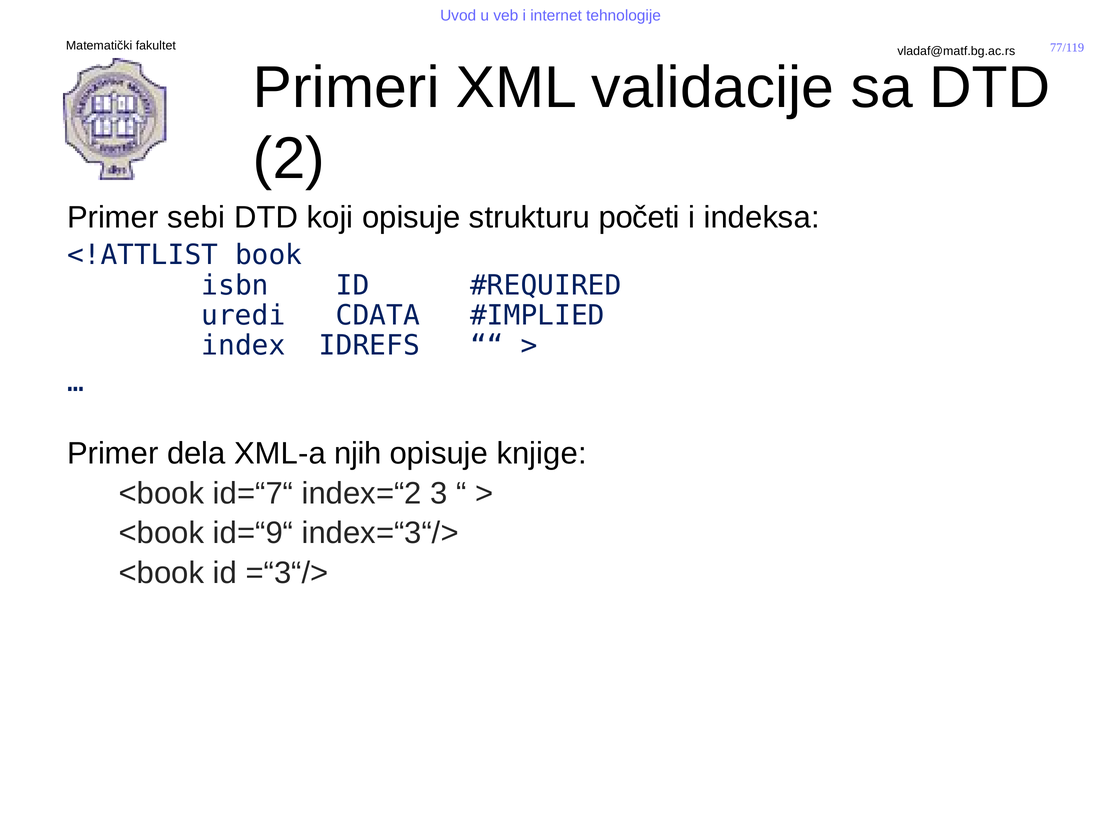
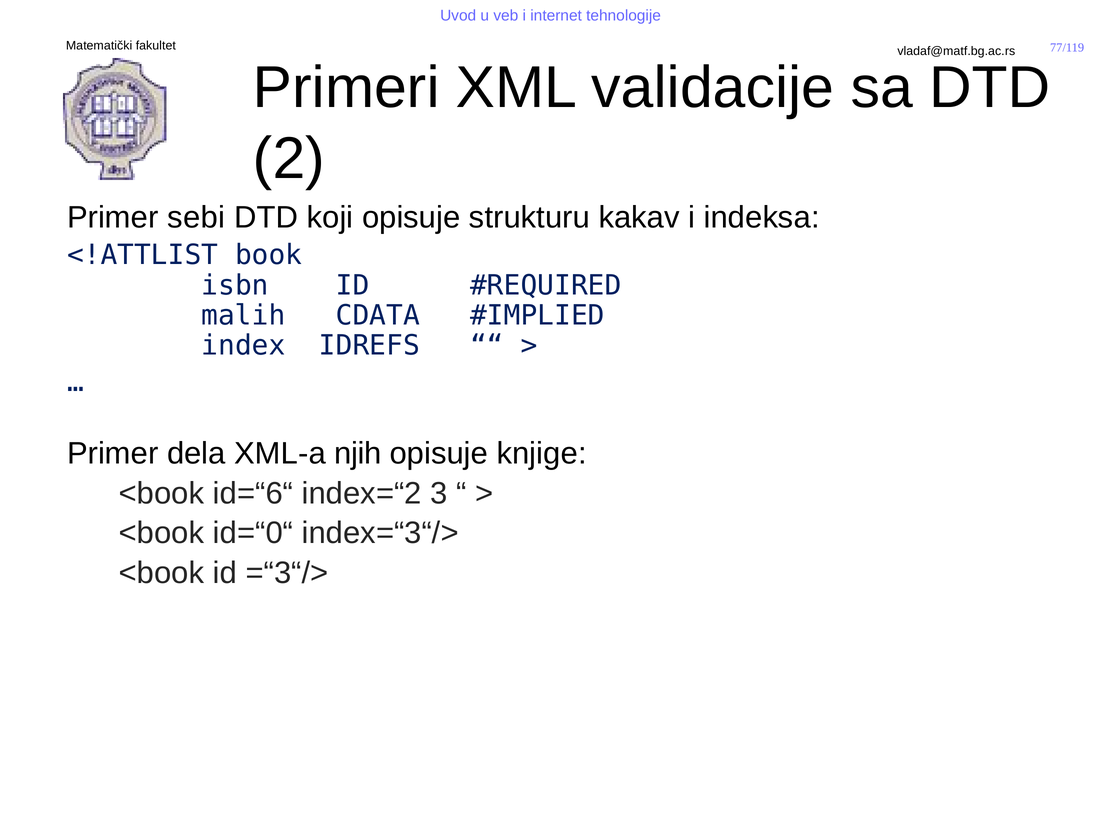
početi: početi -> kakav (639, 218)
uredi: uredi -> malih (243, 315)
id=“7“: id=“7“ -> id=“6“ (253, 493)
id=“9“: id=“9“ -> id=“0“ (253, 533)
